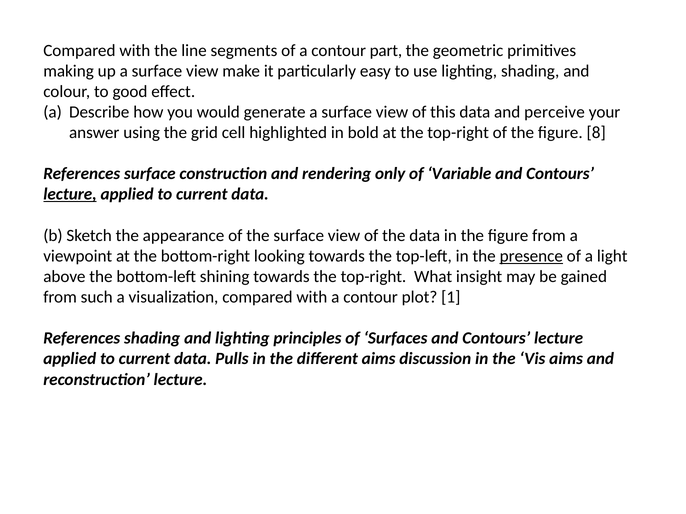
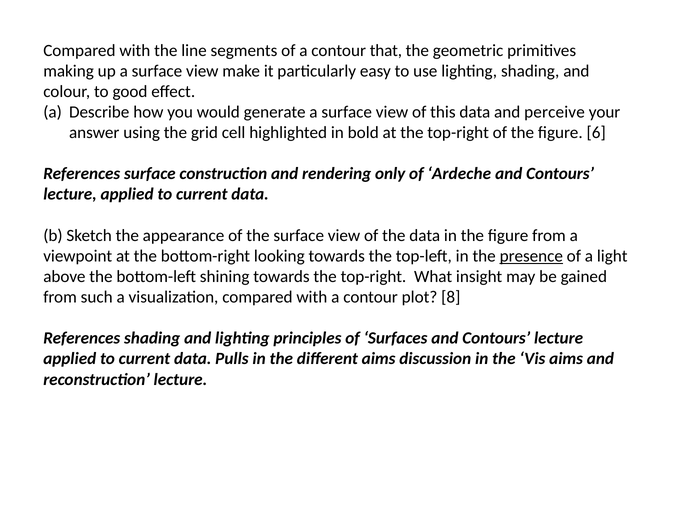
part: part -> that (386, 50)
8: 8 -> 6 (596, 133)
Variable: Variable -> Ardeche (459, 174)
lecture underline: present -> none (70, 195)
1: 1 -> 8 (451, 297)
